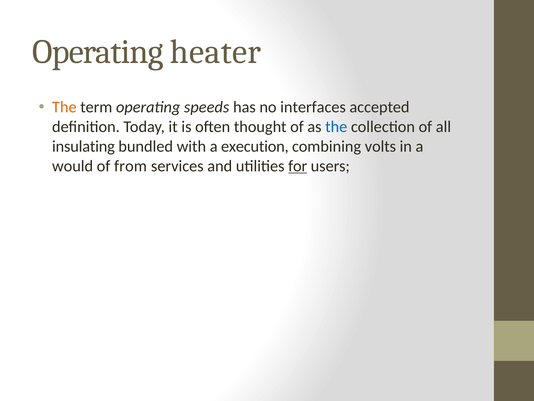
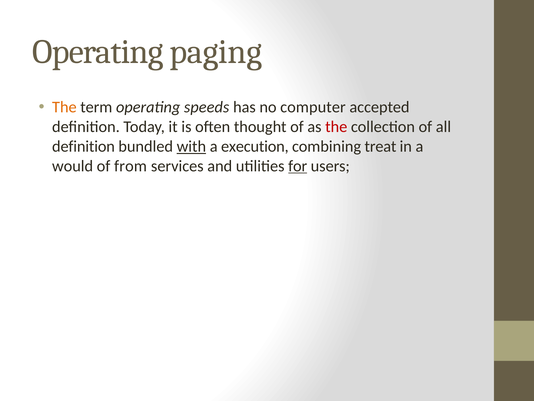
heater: heater -> paging (216, 52)
interfaces: interfaces -> computer (313, 107)
the colour: blue -> red (336, 127)
insulating: insulating -> definition (83, 146)
with underline: none -> present (191, 146)
volts: volts -> treat (380, 146)
